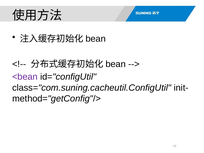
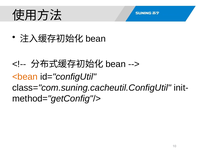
<bean colour: purple -> orange (25, 77)
